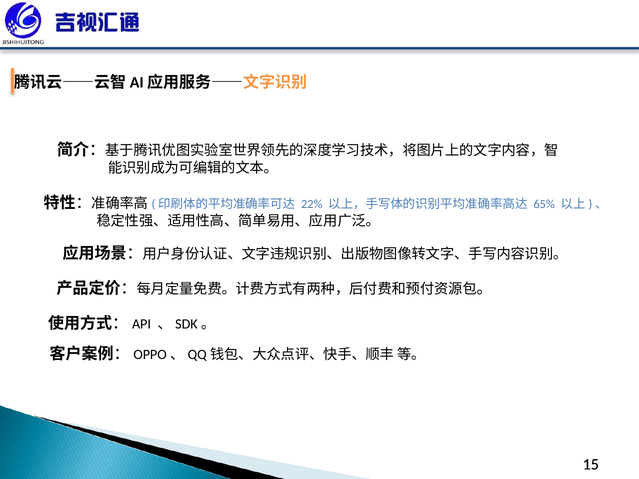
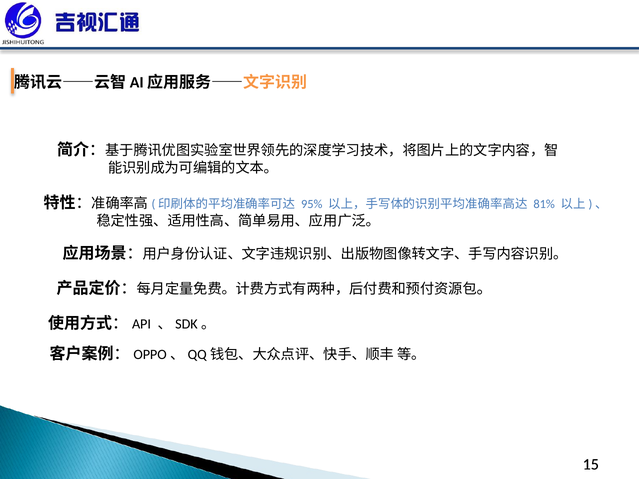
22%: 22% -> 95% (312, 204)
65%: 65% -> 81% (544, 204)
